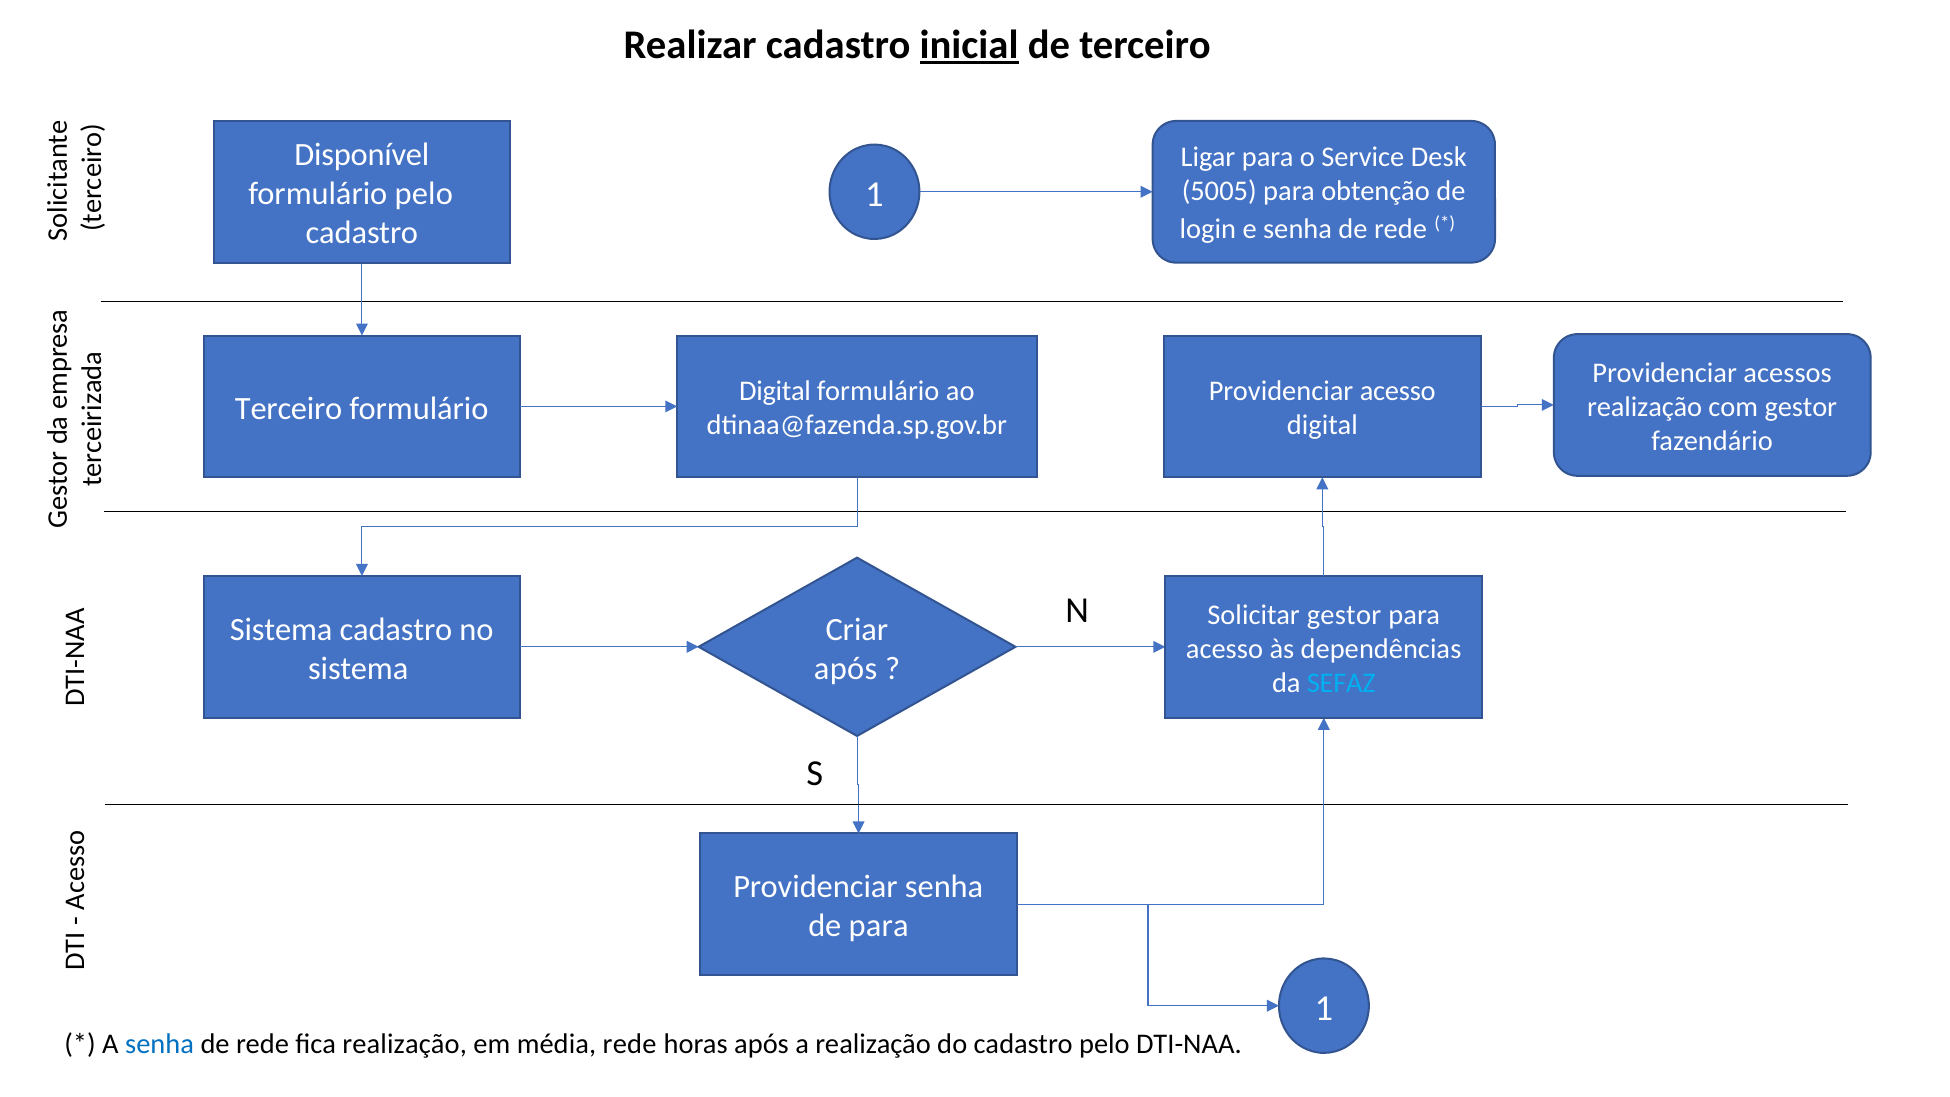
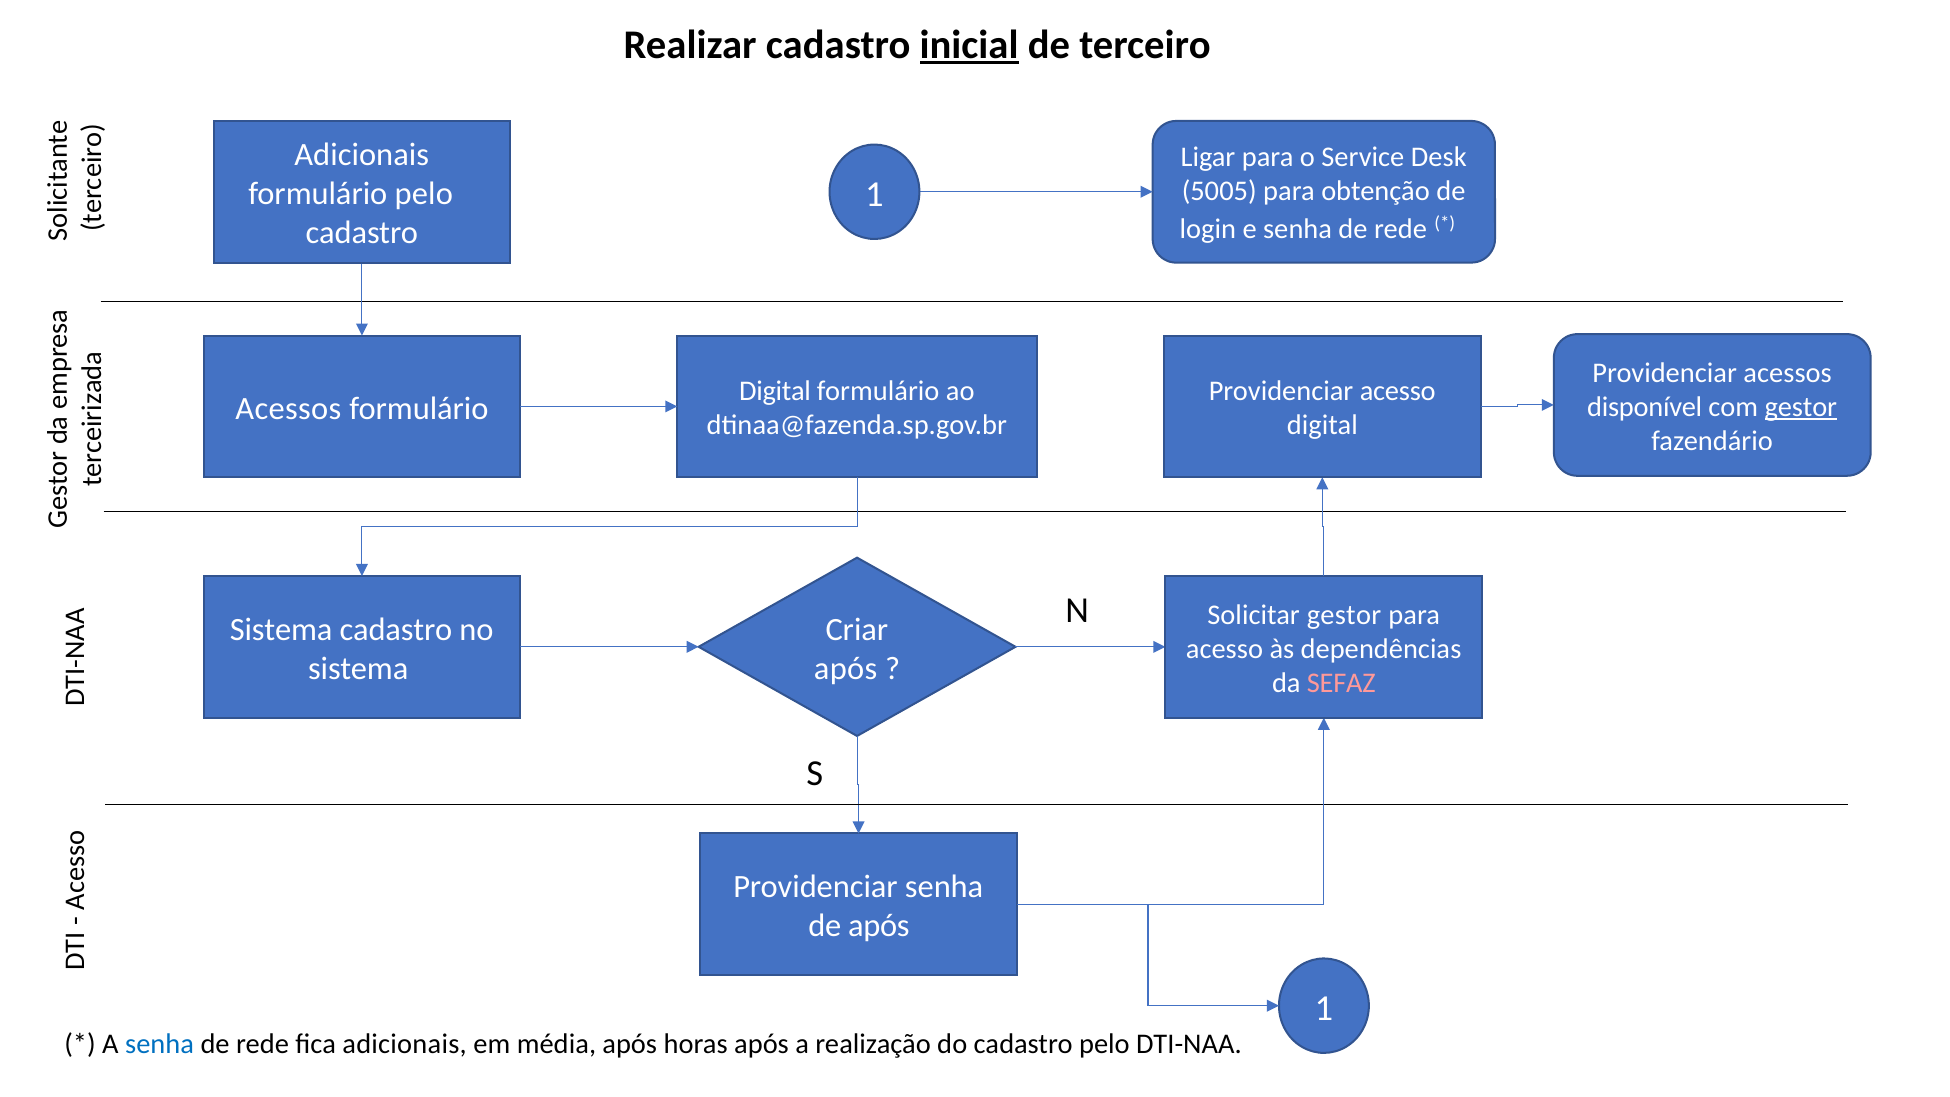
Disponível: Disponível -> Adicionais (362, 155)
realização: realização -> disponível (1645, 407)
gestor underline: none -> present (1801, 407)
Terceiro: Terceiro -> Acessos (288, 409)
SEFAZ colour: light blue -> pink (1341, 683)
de para: para -> após (879, 926)
fica realização: realização -> adicionais (405, 1044)
média rede: rede -> após (630, 1044)
